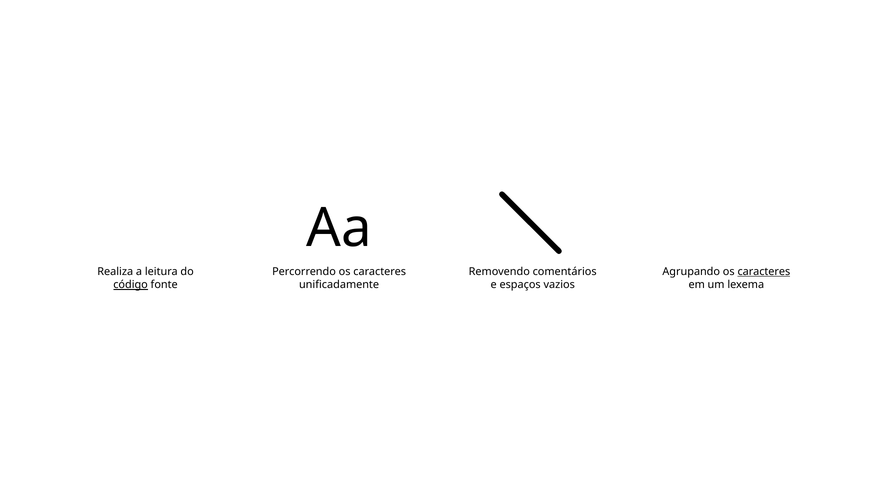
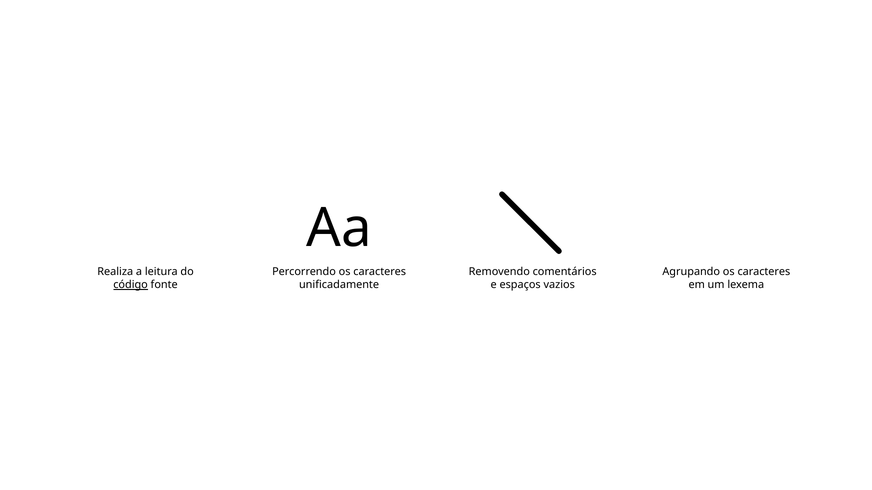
caracteres underline: present -> none (764, 272)
